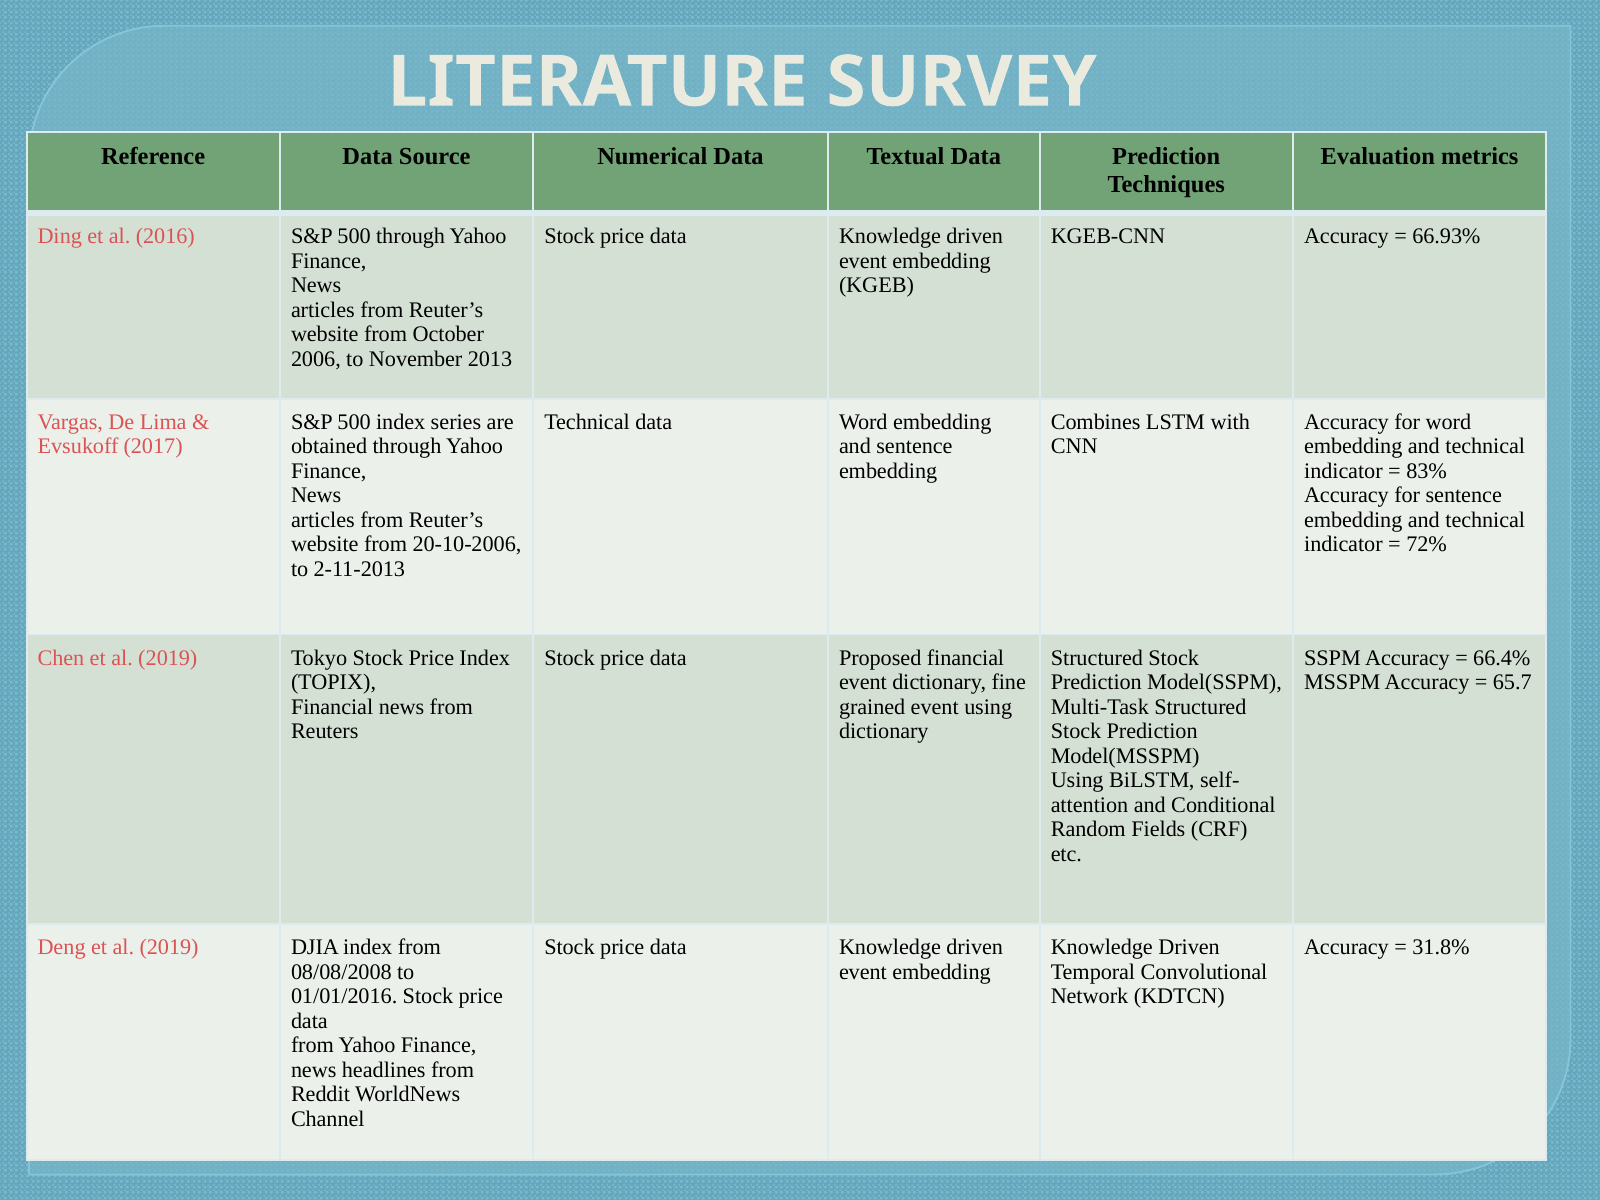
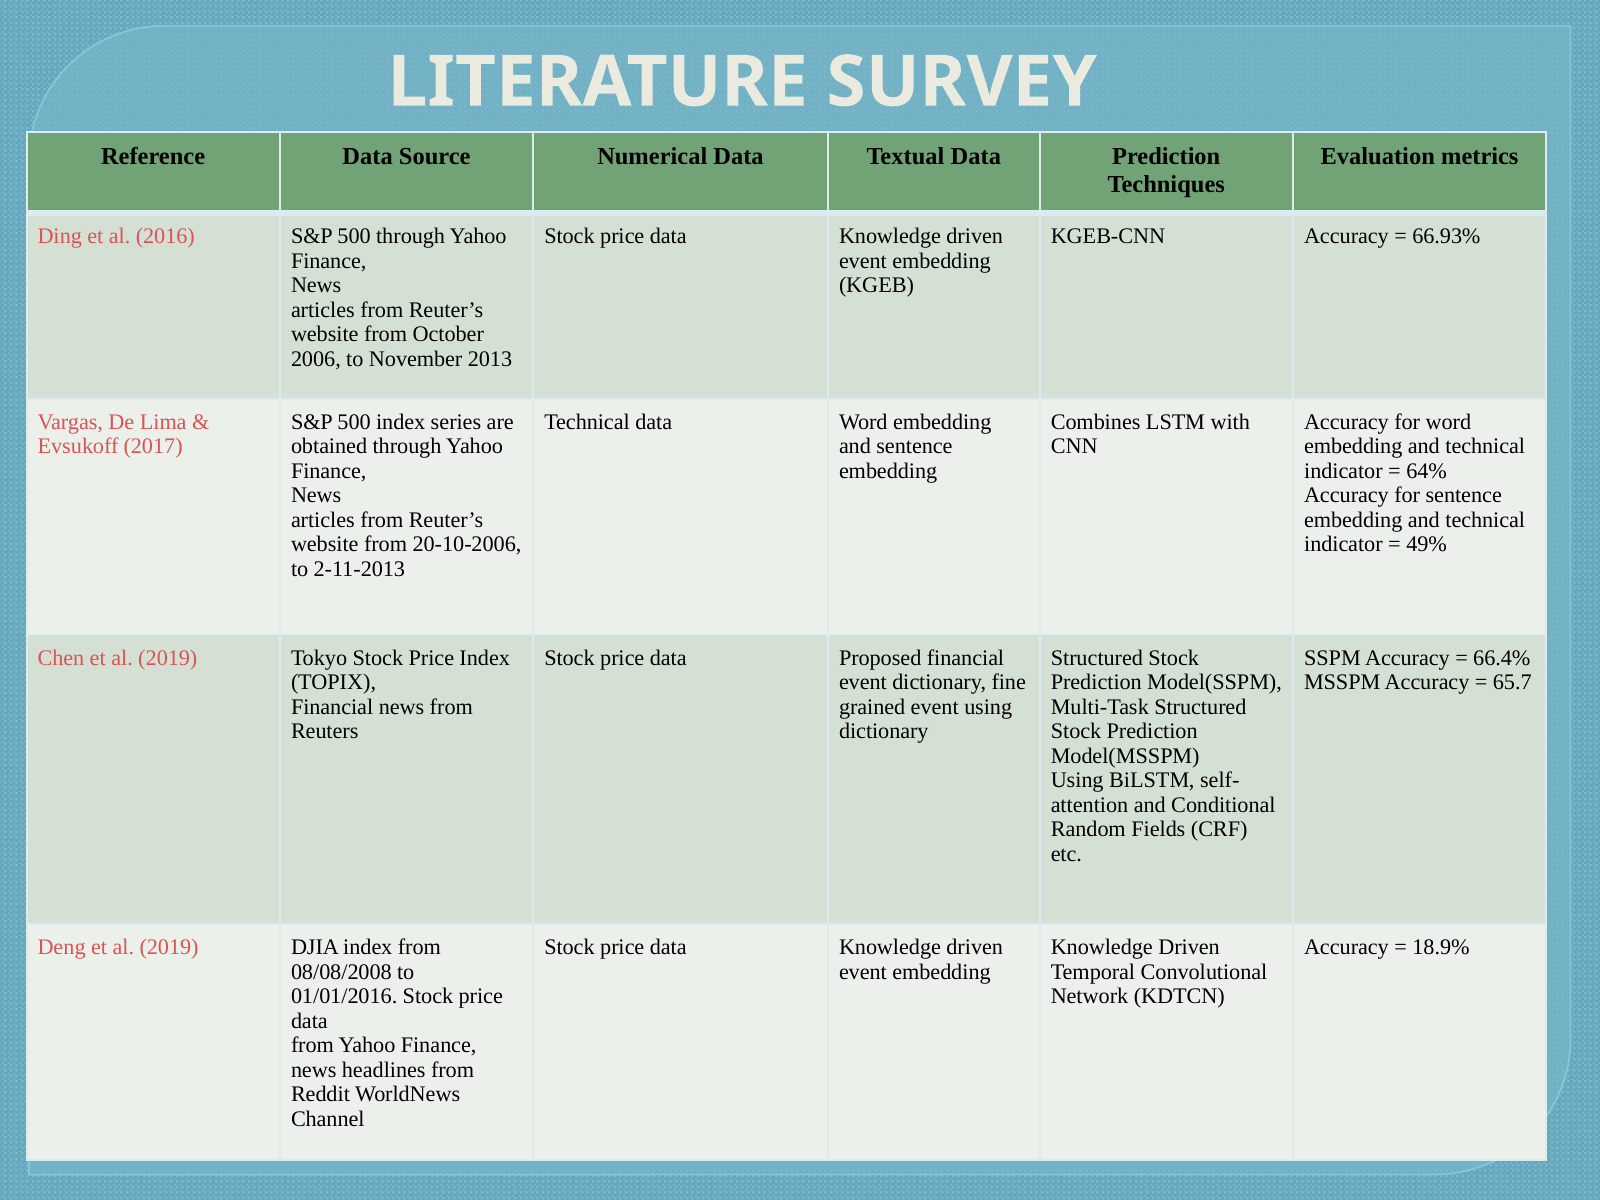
83%: 83% -> 64% (1427, 471)
72%: 72% -> 49% (1427, 545)
31.8%: 31.8% -> 18.9% (1441, 948)
